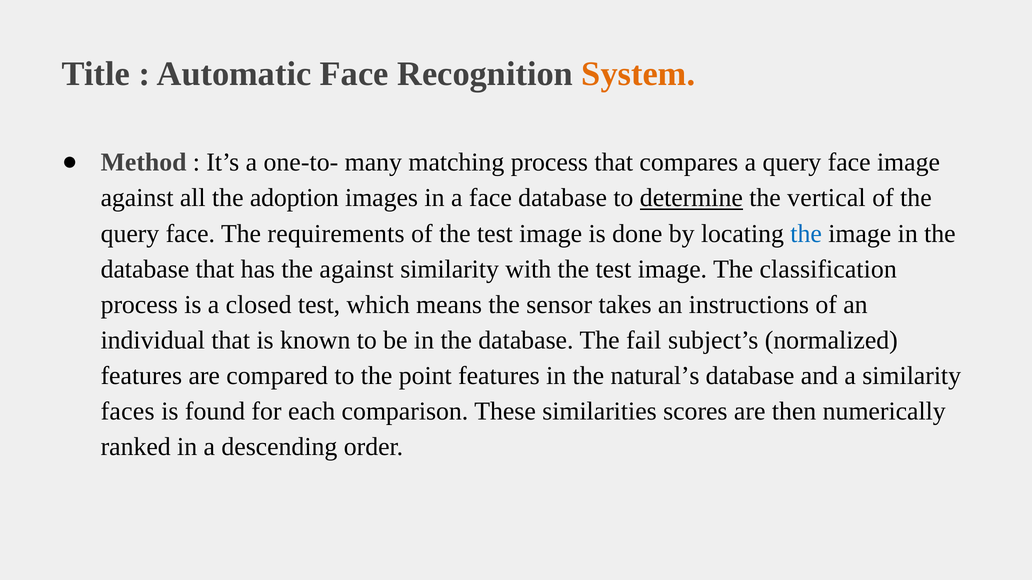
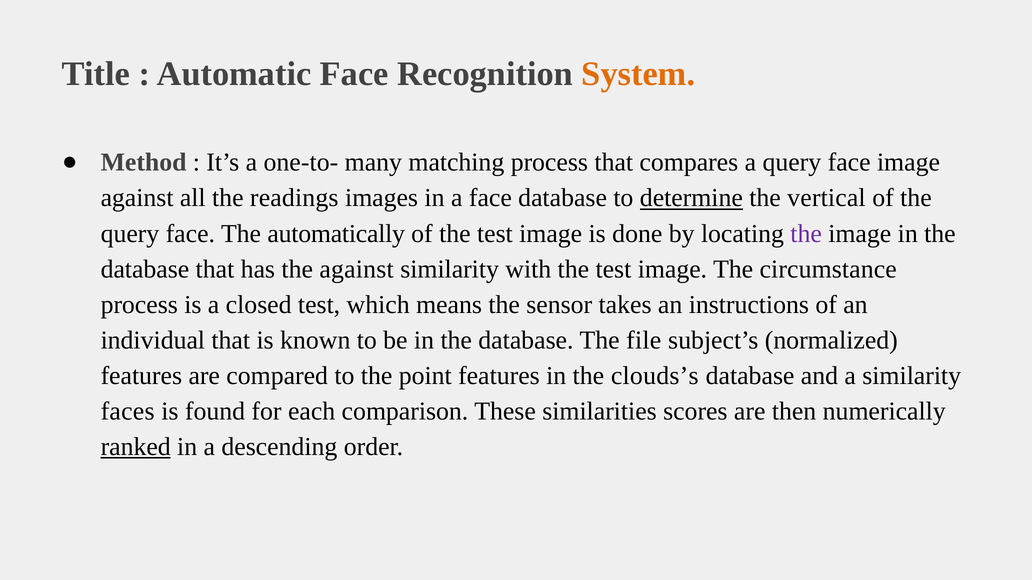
adoption: adoption -> readings (294, 198)
requirements: requirements -> automatically (336, 234)
the colour: blue -> purple (806, 234)
classification: classification -> circumstance (828, 269)
fail: fail -> file (644, 340)
natural’s: natural’s -> clouds’s (655, 376)
ranked underline: none -> present (136, 447)
